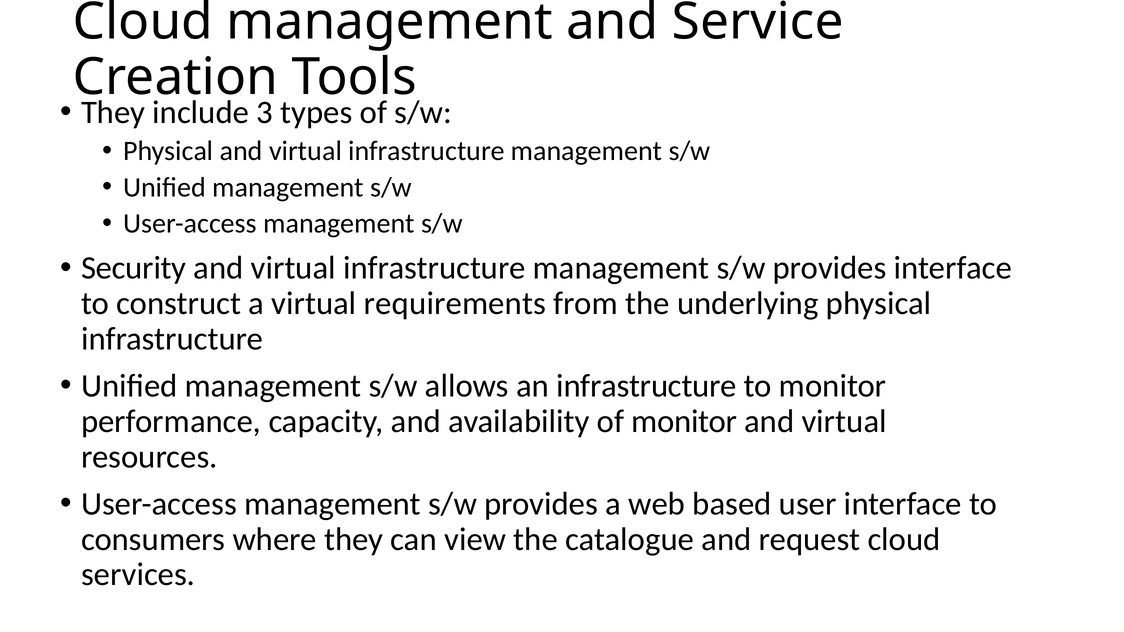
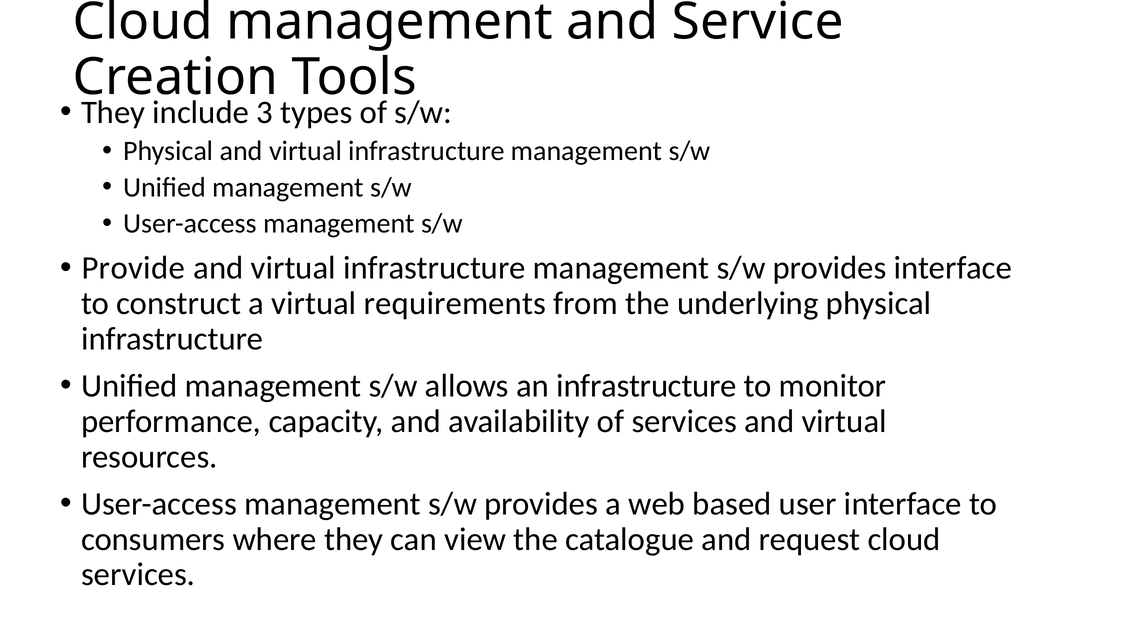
Security: Security -> Provide (133, 268)
of monitor: monitor -> services (684, 421)
